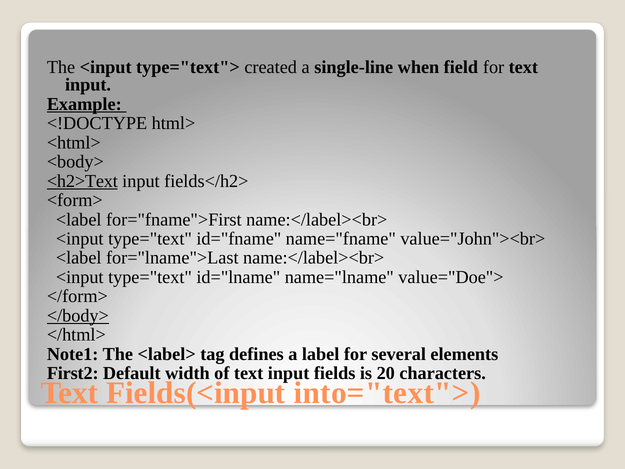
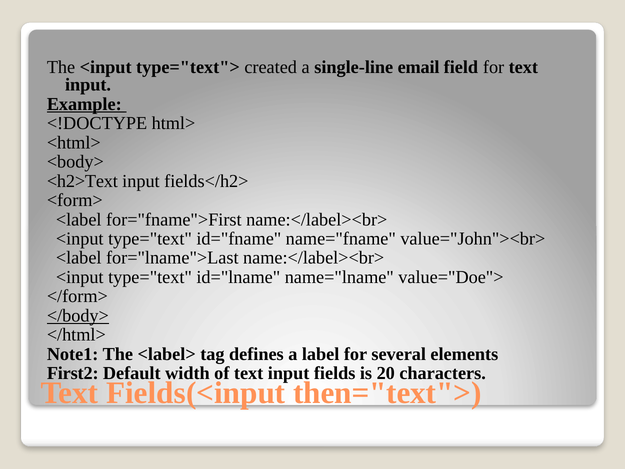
when: when -> email (419, 67)
<h2>Text underline: present -> none (82, 181)
into="text">: into="text"> -> then="text"> (387, 393)
